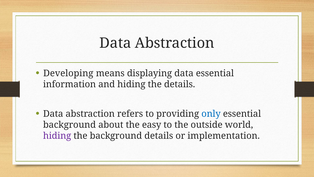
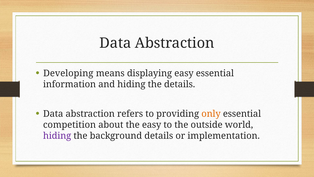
displaying data: data -> easy (184, 73)
only colour: blue -> orange (211, 114)
background: background -> competition (69, 125)
